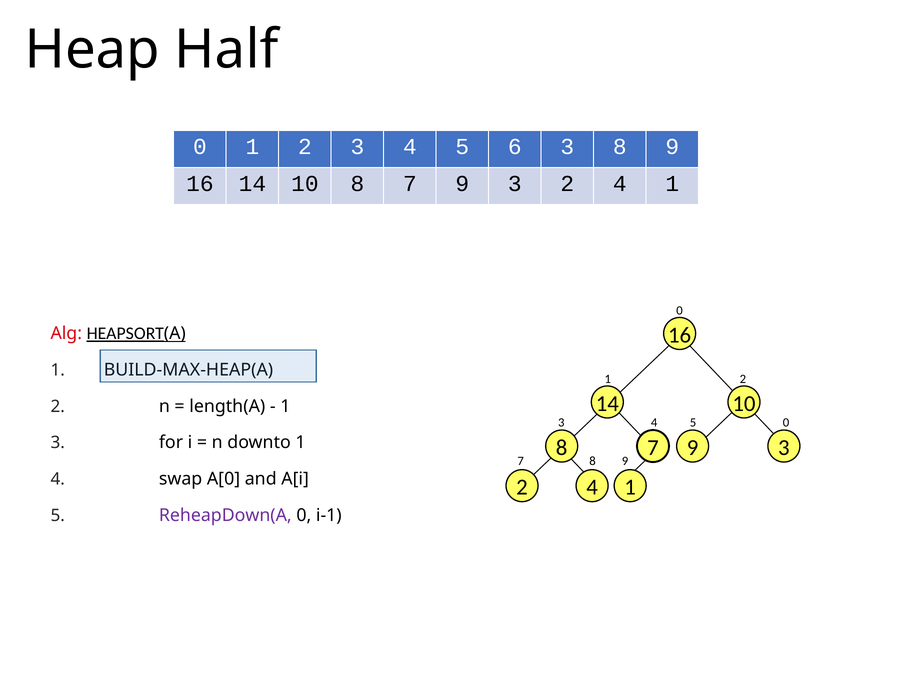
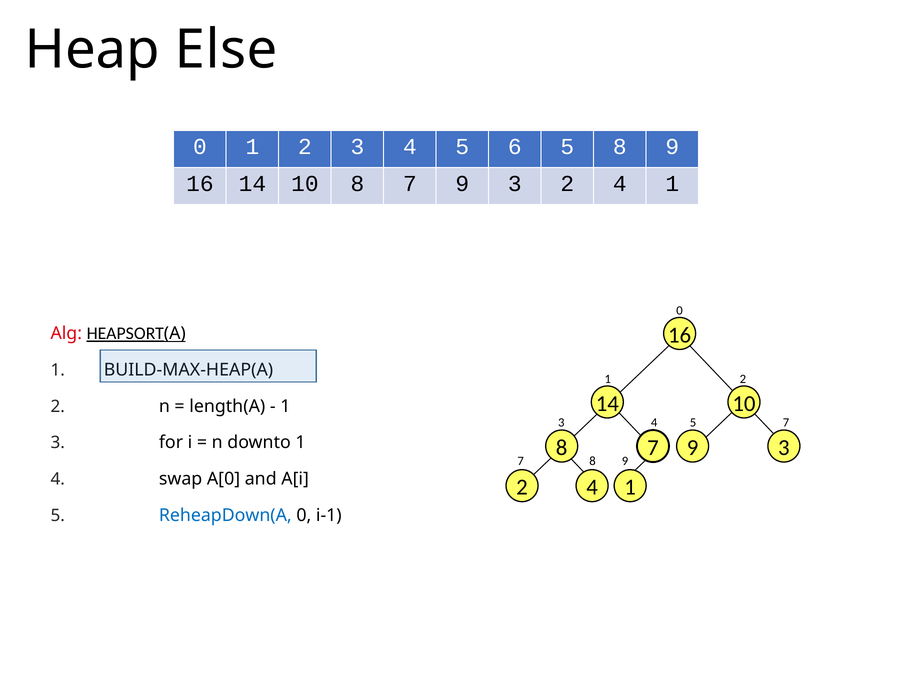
Half: Half -> Else (226, 50)
6 3: 3 -> 5 (567, 147)
5 0: 0 -> 7 (786, 423)
ReheapDown(A colour: purple -> blue (225, 515)
